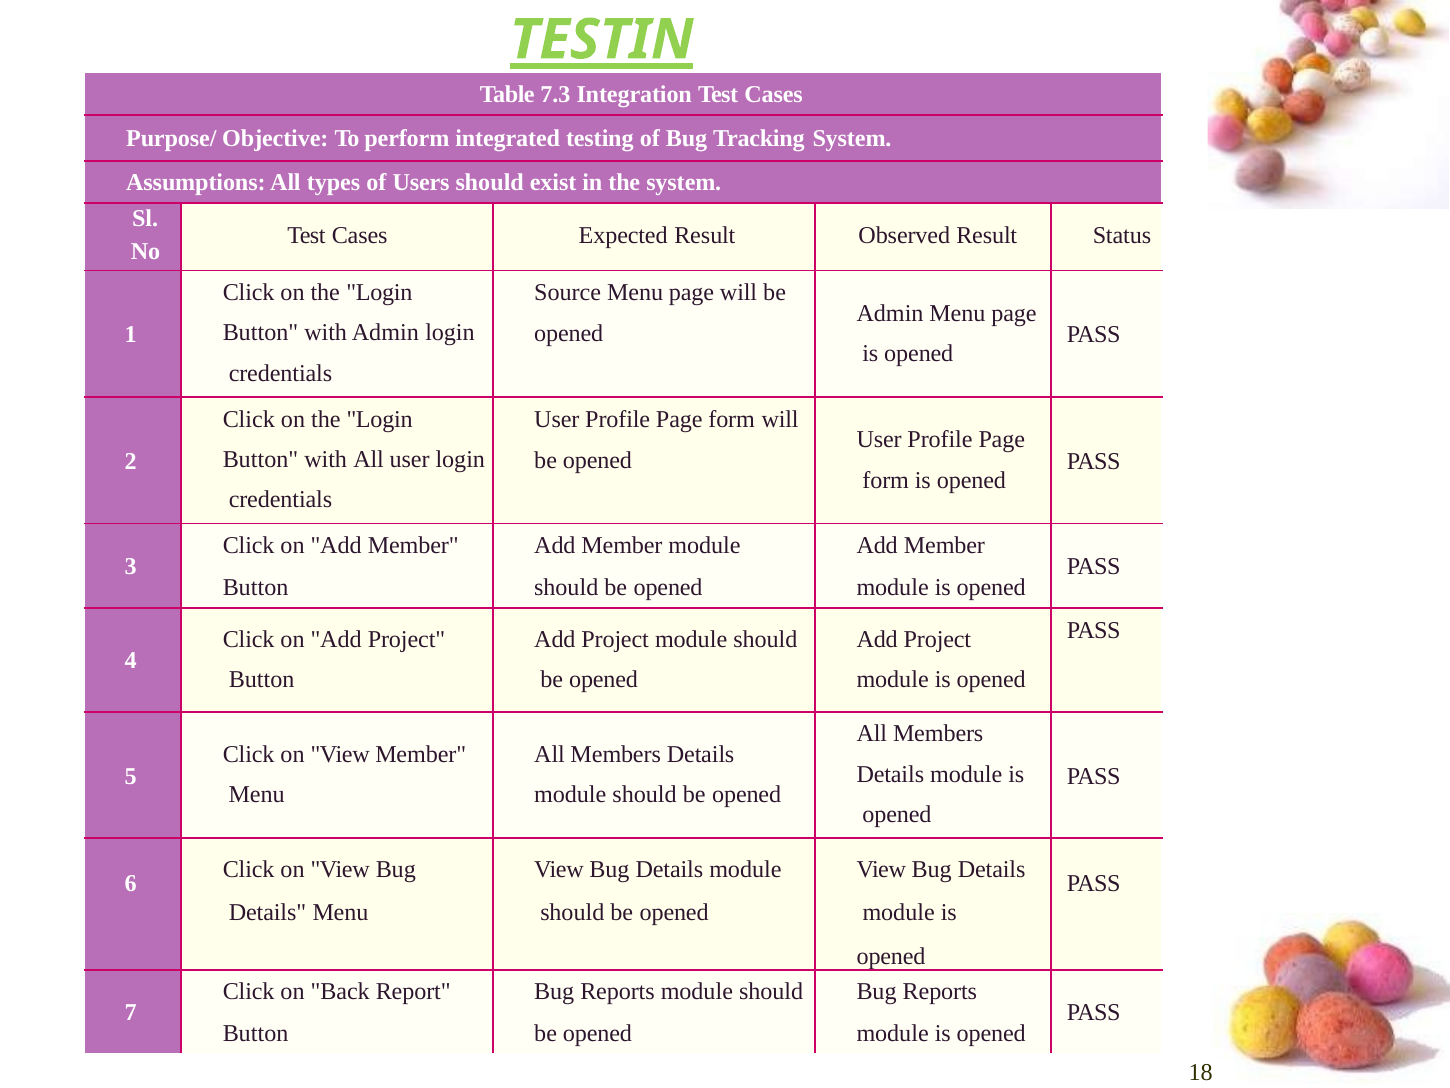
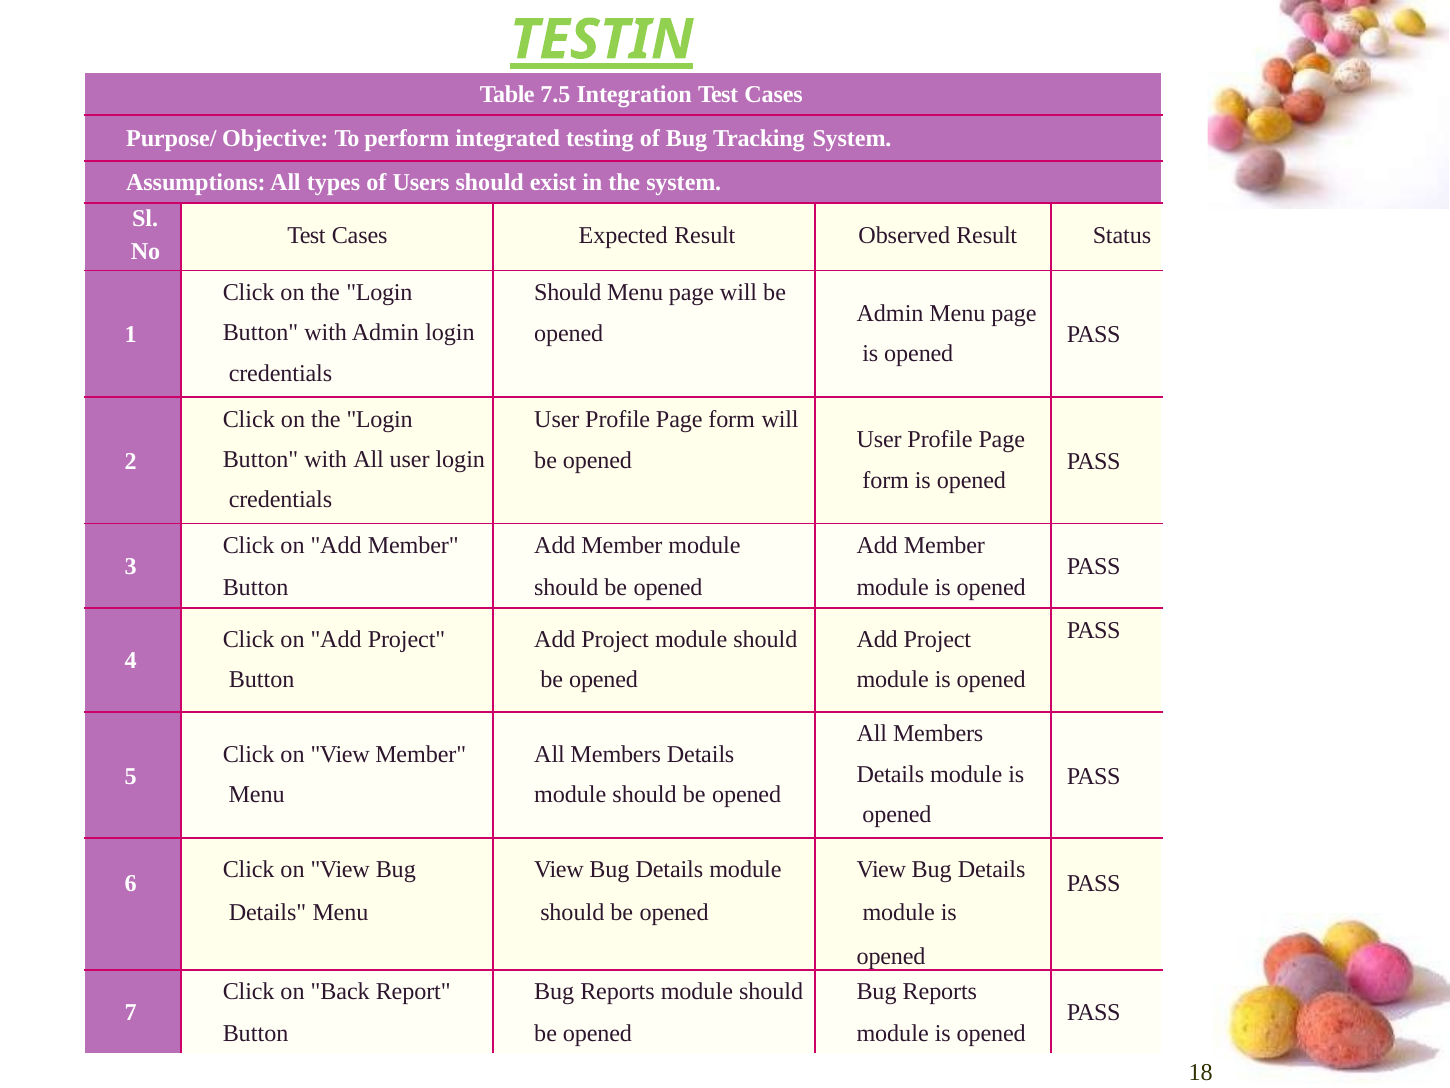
7.3: 7.3 -> 7.5 (555, 95)
Source: Source -> Should (568, 292)
